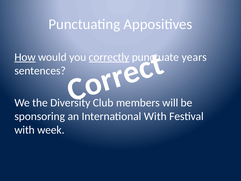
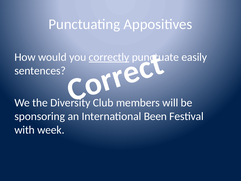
How underline: present -> none (25, 57)
years: years -> easily (194, 57)
International With: With -> Been (155, 116)
